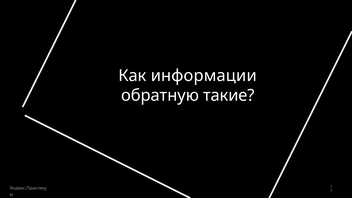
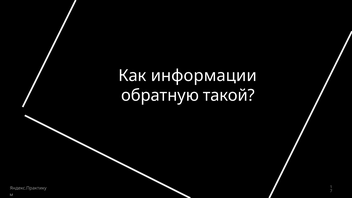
такие: такие -> такой (229, 95)
